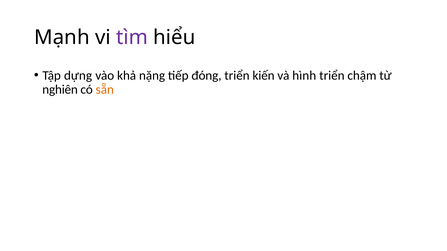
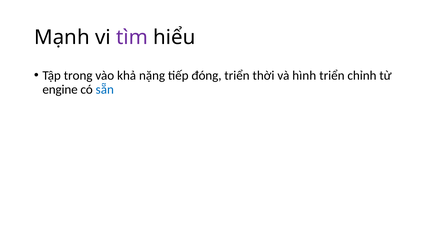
dựng: dựng -> trong (78, 76)
kiến: kiến -> thời (263, 76)
chậm: chậm -> chỉnh (362, 76)
nghiên: nghiên -> engine (60, 90)
sẵn colour: orange -> blue (105, 90)
